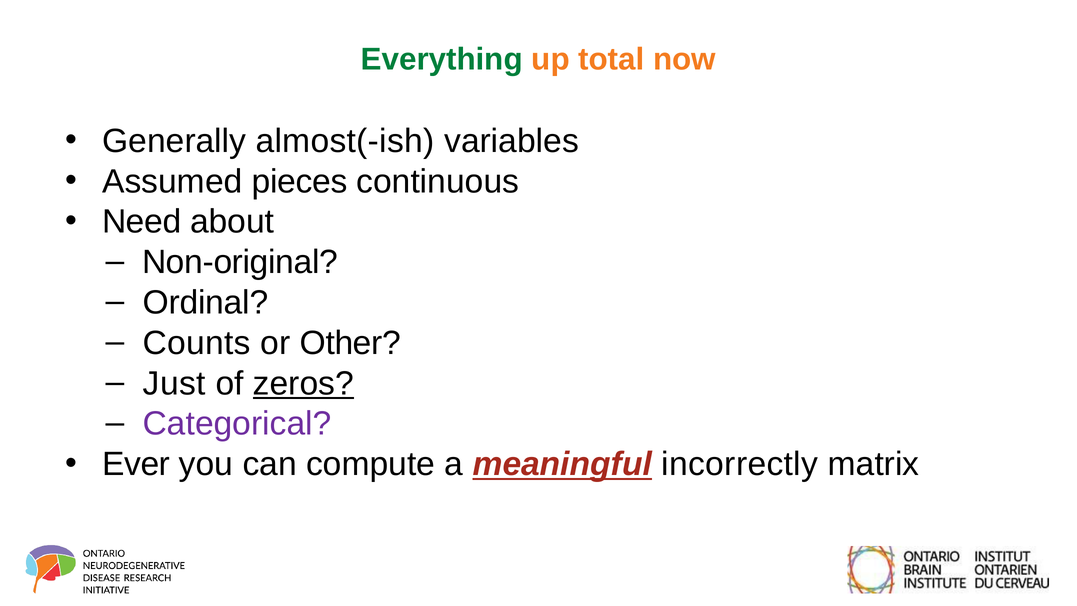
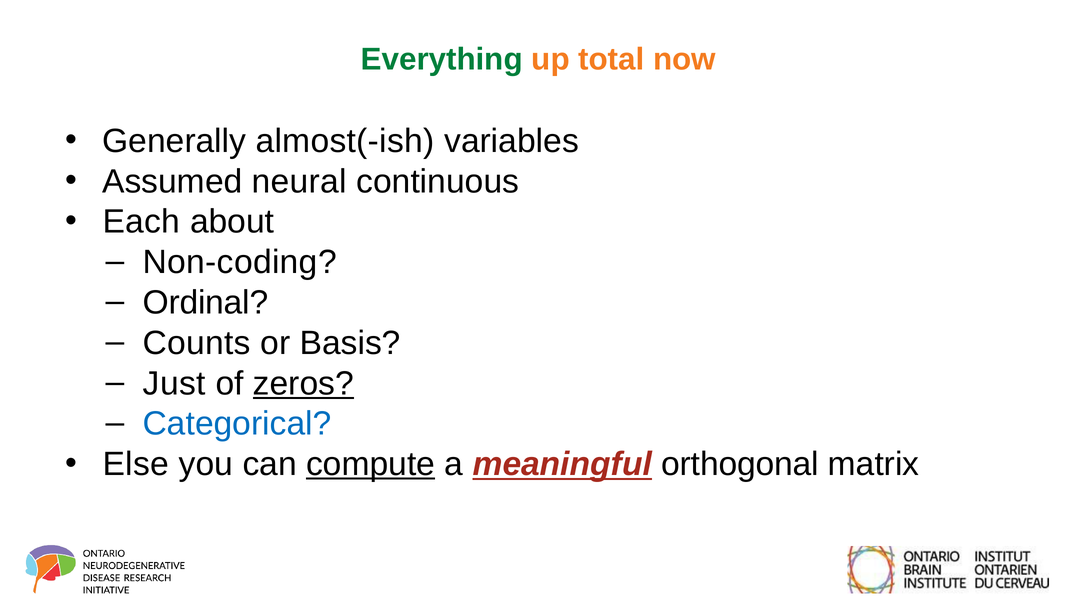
pieces: pieces -> neural (299, 181)
Need: Need -> Each (141, 222)
Non-original: Non-original -> Non-coding (240, 262)
Other: Other -> Basis (350, 343)
Categorical colour: purple -> blue (237, 424)
Ever: Ever -> Else (136, 464)
compute underline: none -> present (371, 464)
incorrectly: incorrectly -> orthogonal (740, 464)
